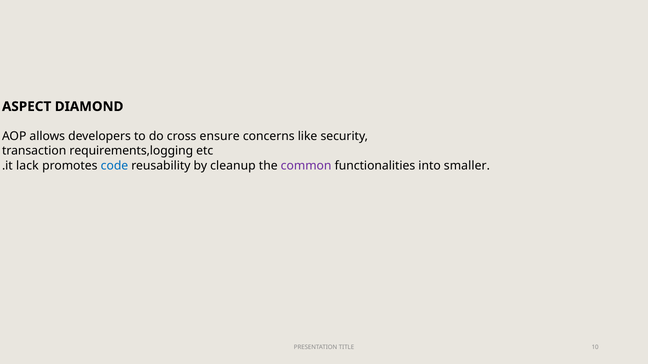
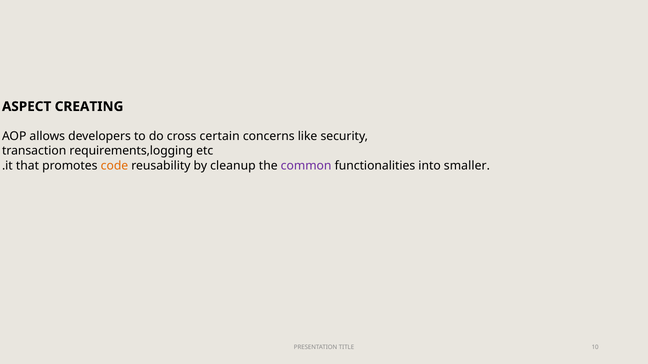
DIAMOND: DIAMOND -> CREATING (89, 107)
ensure: ensure -> certain (220, 137)
lack: lack -> that (27, 166)
code colour: blue -> orange (114, 166)
